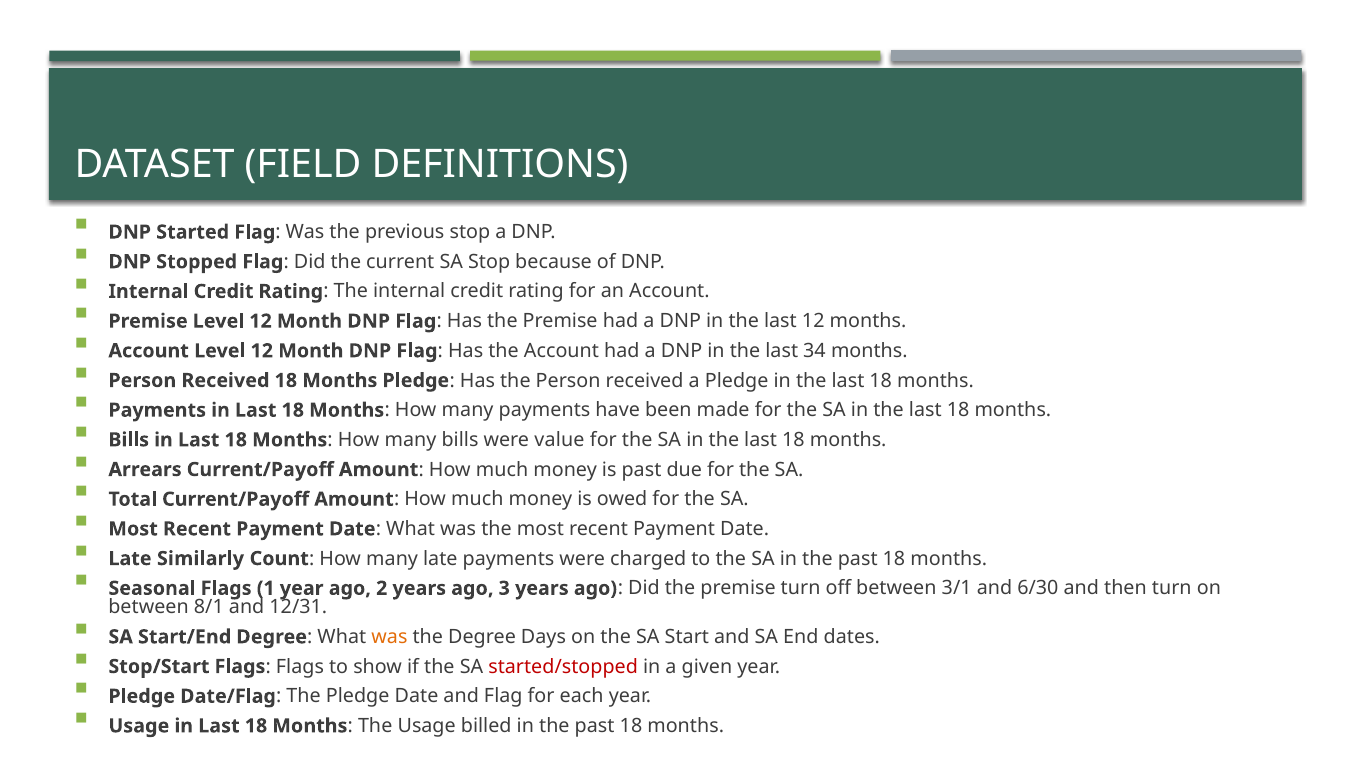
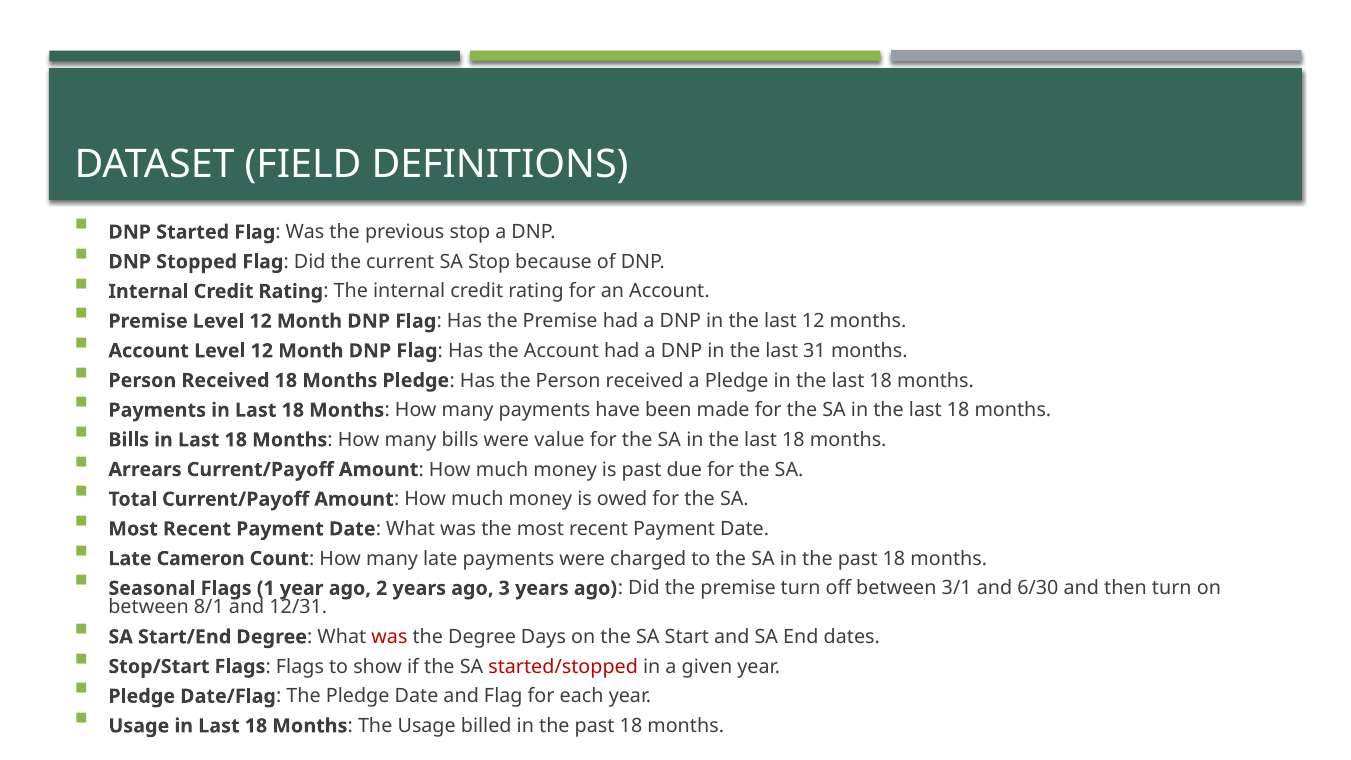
34: 34 -> 31 (814, 351)
Similarly: Similarly -> Cameron (201, 559)
was colour: orange -> red (389, 637)
